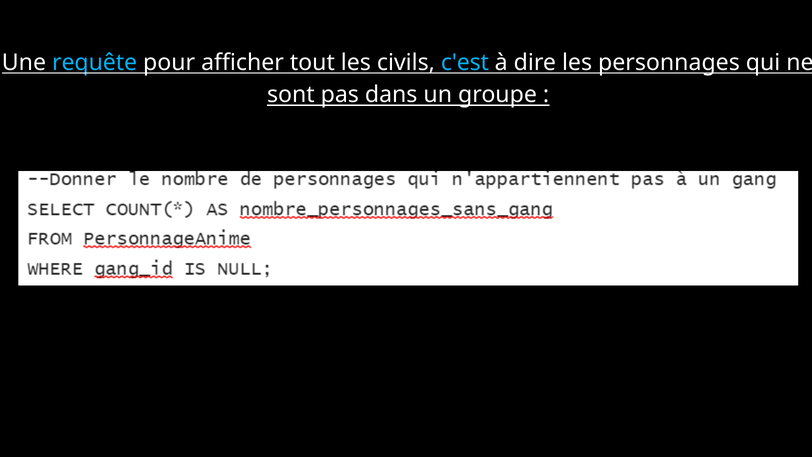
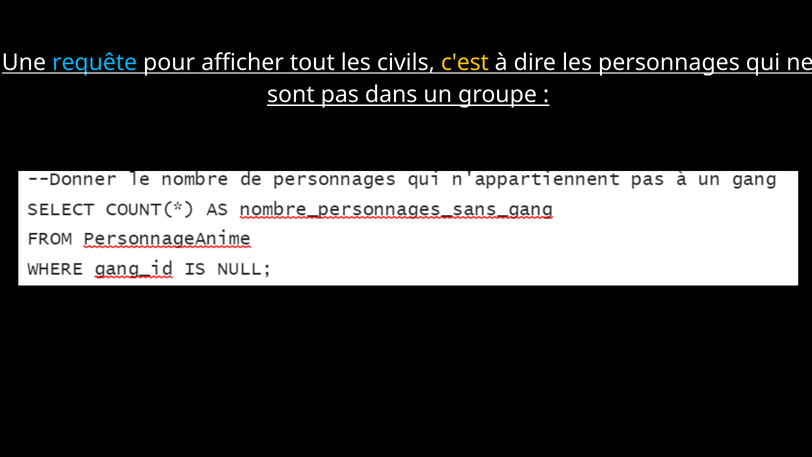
c'est colour: light blue -> yellow (465, 62)
